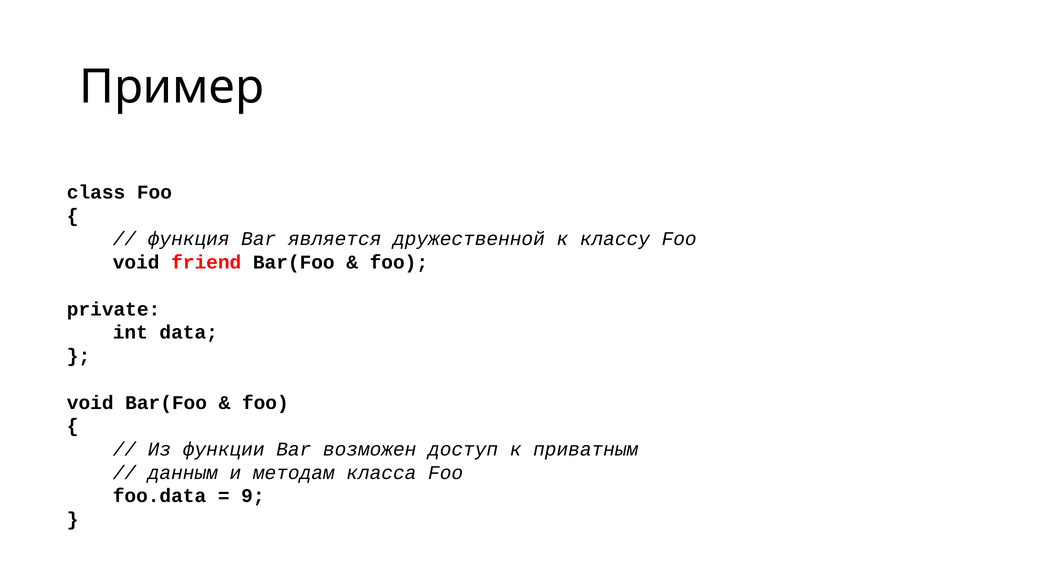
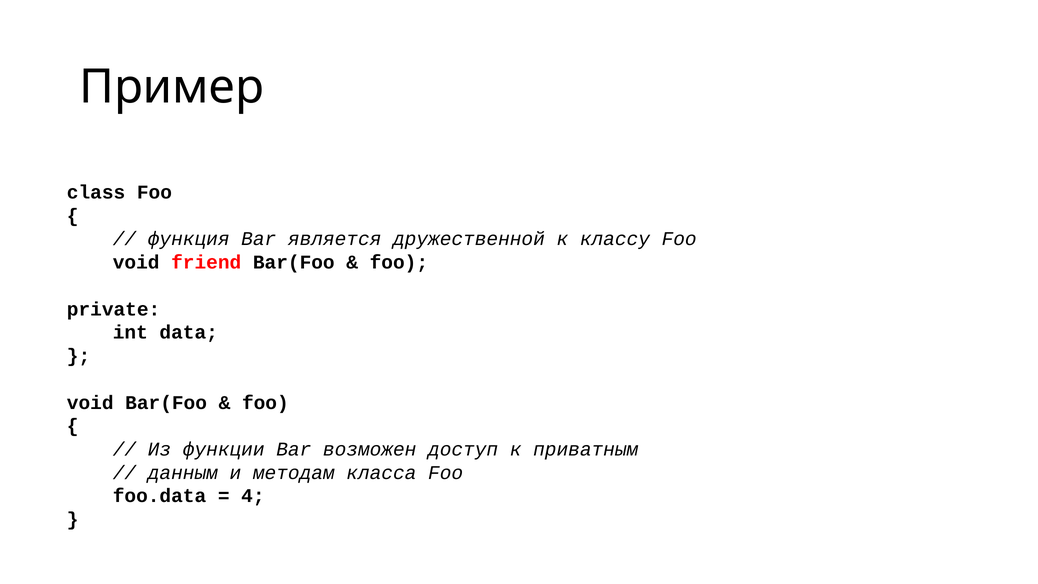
9: 9 -> 4 (253, 496)
